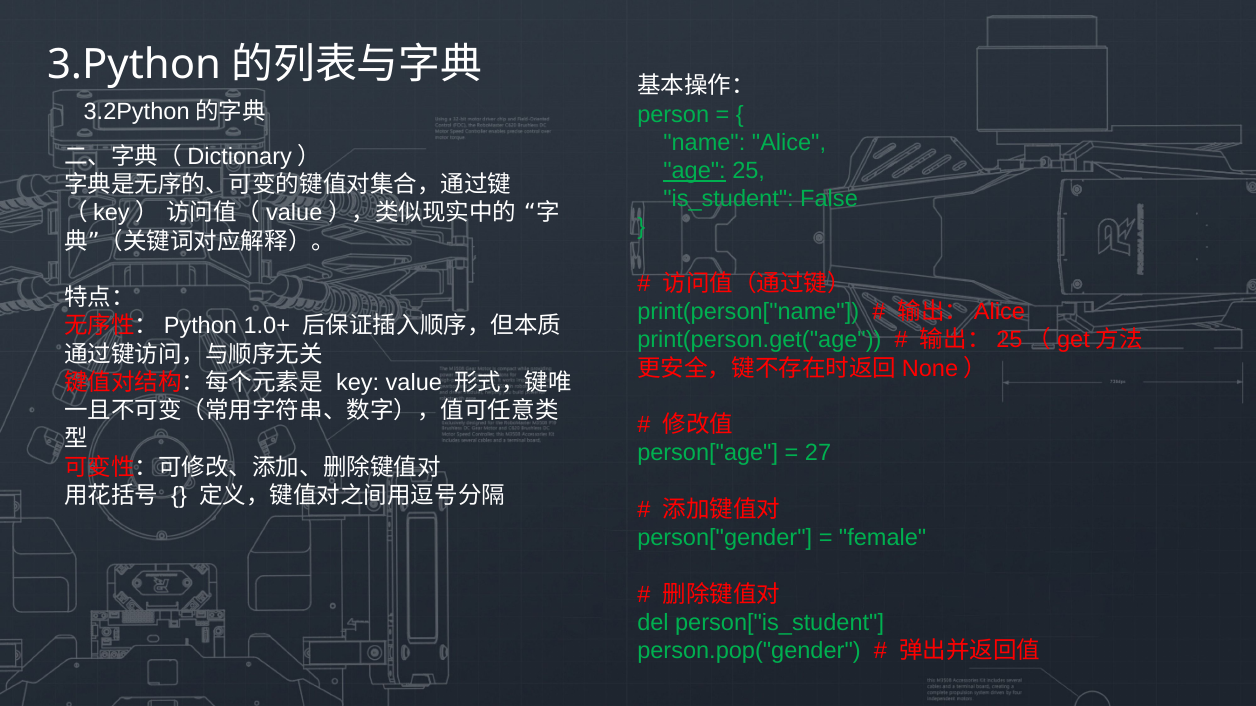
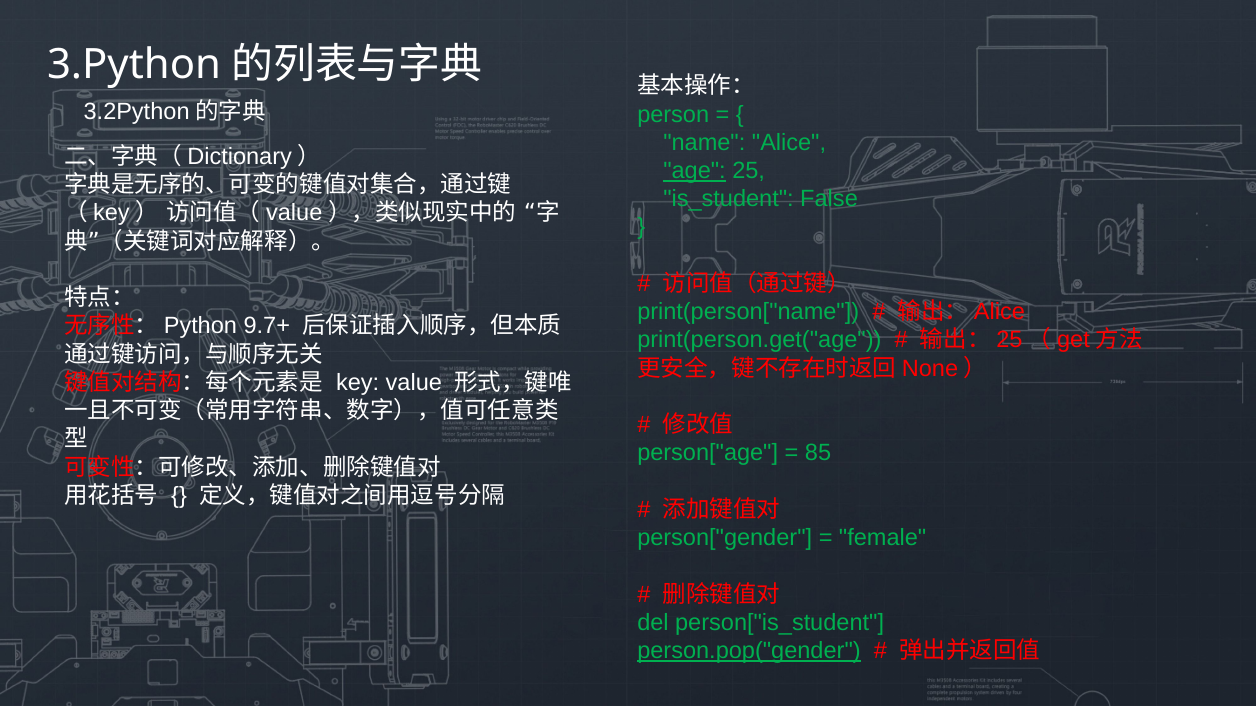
1.0+: 1.0+ -> 9.7+ (267, 326)
27: 27 -> 85 (818, 453)
person.pop("gender underline: none -> present (749, 651)
